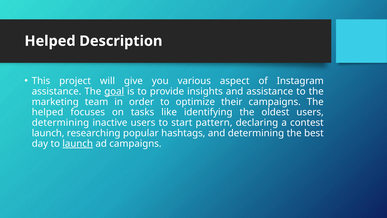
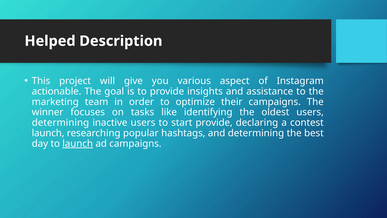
assistance: assistance -> actionable (57, 91)
goal underline: present -> none (114, 91)
helped: helped -> winner (48, 112)
start pattern: pattern -> provide (214, 123)
